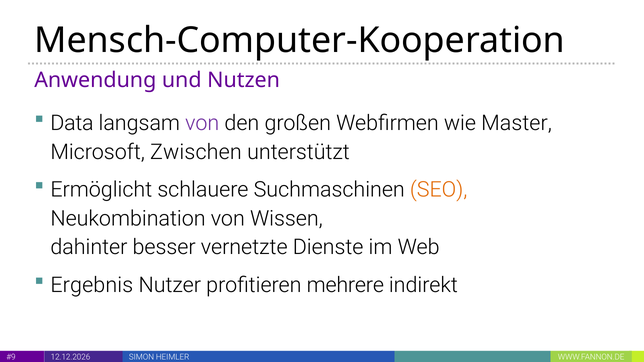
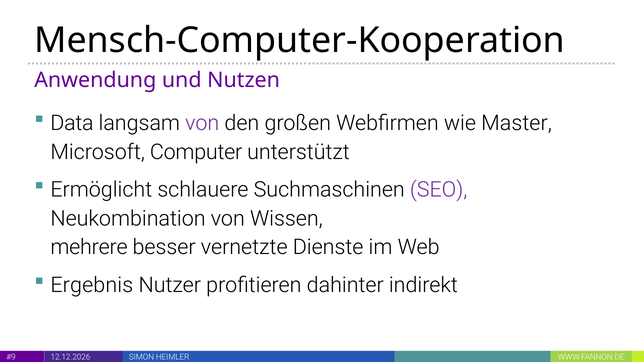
Zwischen: Zwischen -> Computer (196, 152)
SEO colour: orange -> purple (439, 190)
dahinter: dahinter -> mehrere (89, 247)
mehrere: mehrere -> dahinter (345, 285)
